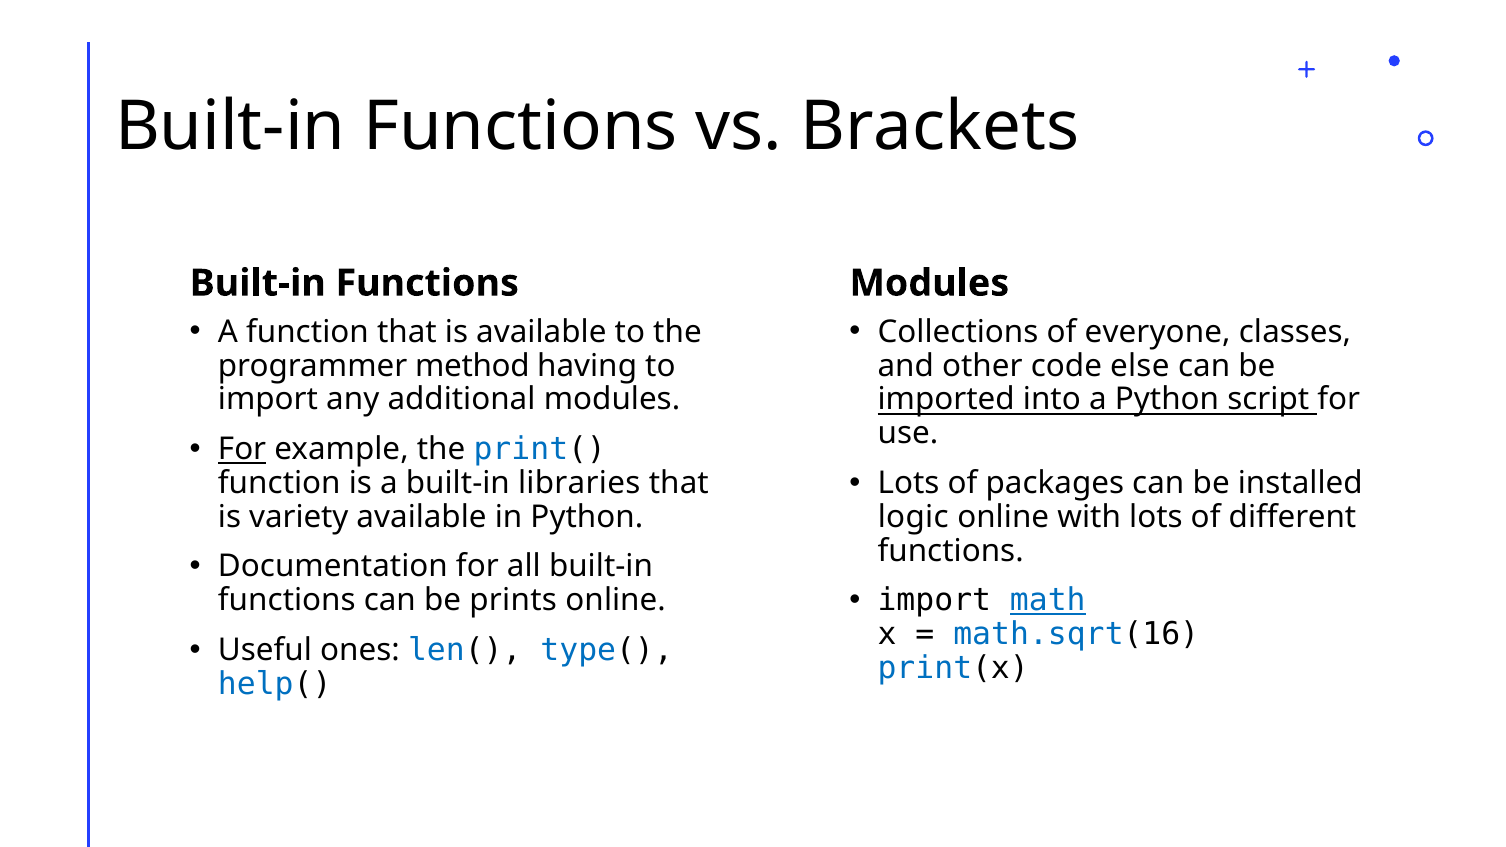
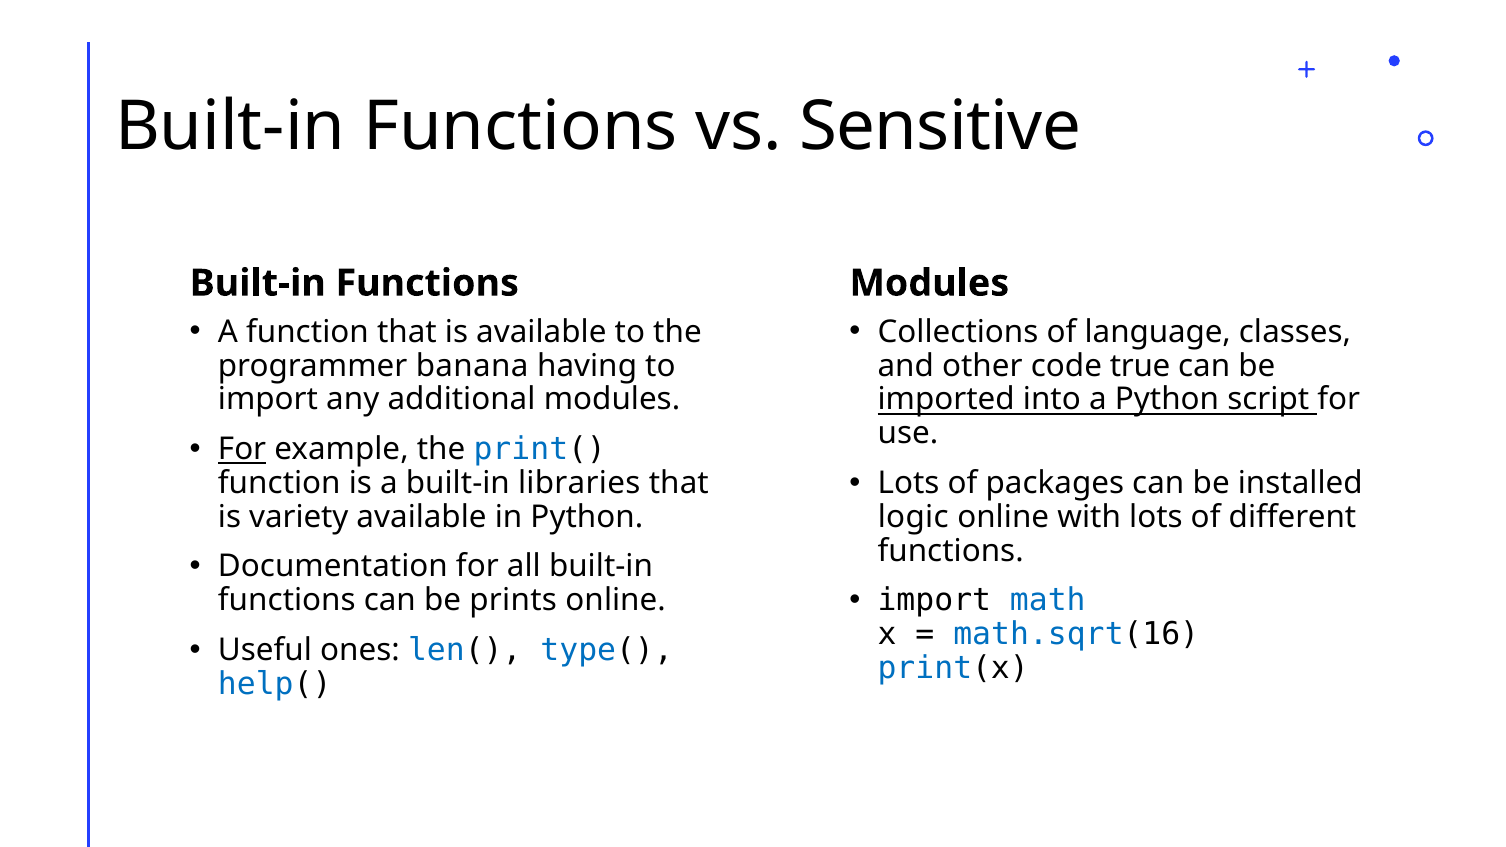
Brackets: Brackets -> Sensitive (940, 127)
everyone: everyone -> language (1158, 332)
method: method -> banana (472, 366)
else: else -> true (1140, 366)
math underline: present -> none (1048, 600)
